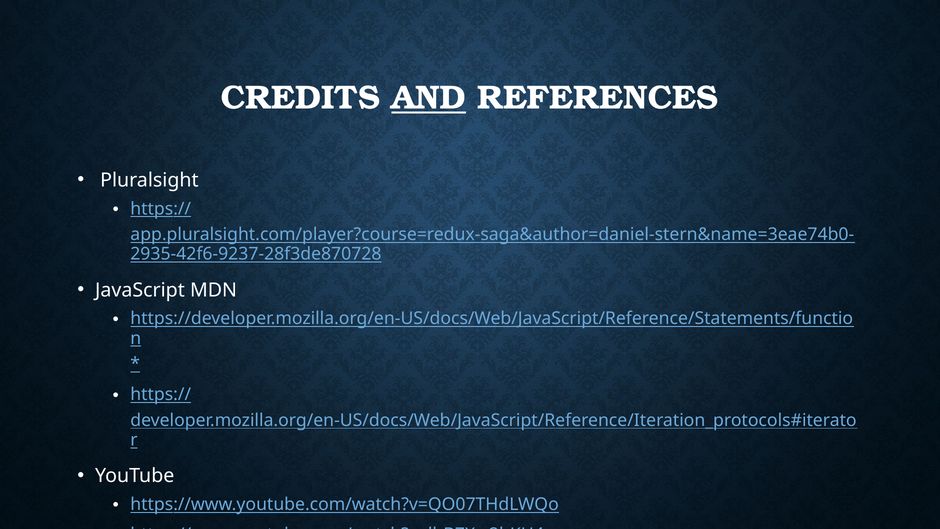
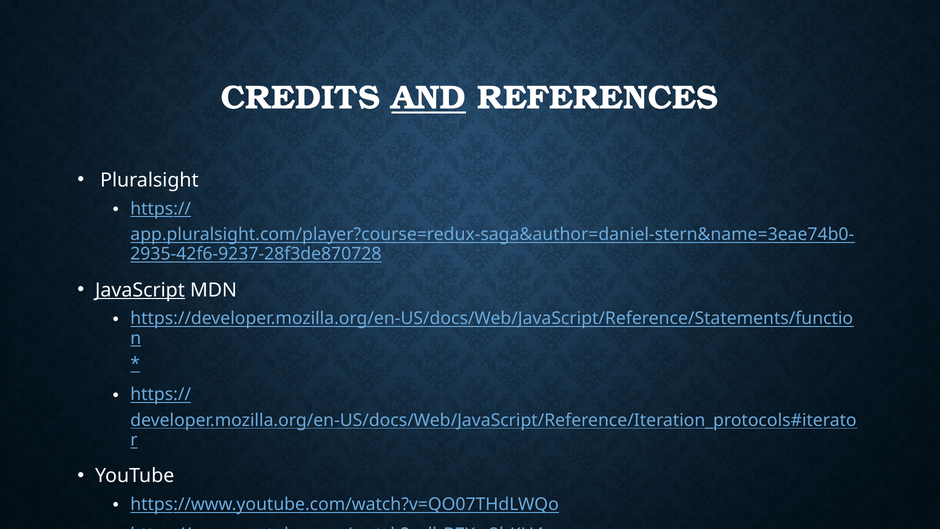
JavaScript underline: none -> present (140, 290)
